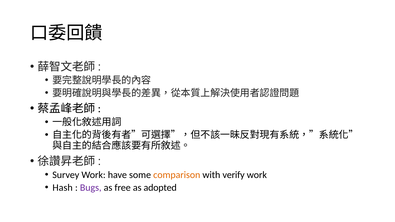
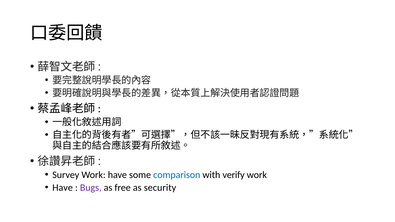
comparison colour: orange -> blue (177, 175)
Hash: Hash -> Have (63, 188)
adopted: adopted -> security (160, 188)
